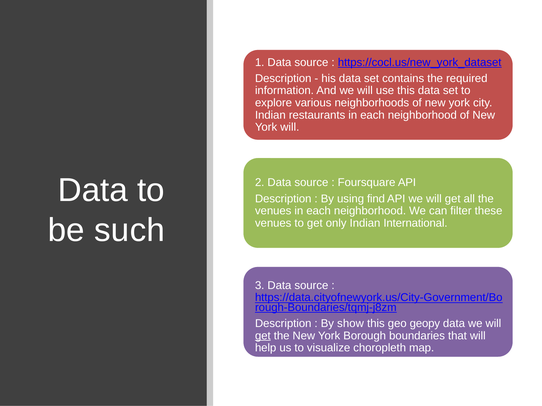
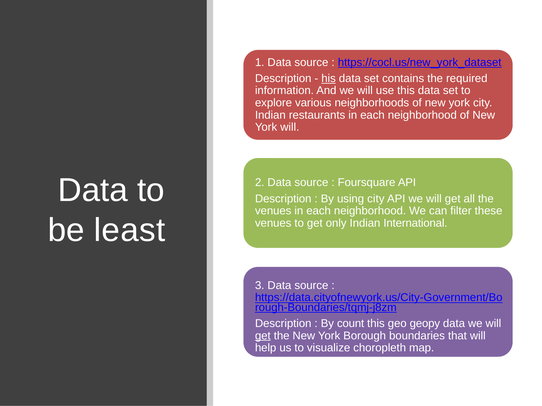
his underline: none -> present (329, 79)
using find: find -> city (376, 199)
such: such -> least (130, 230)
show: show -> count (351, 324)
